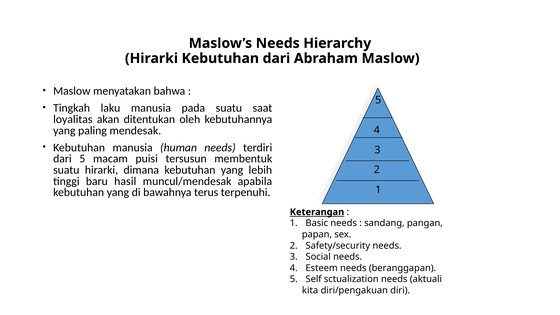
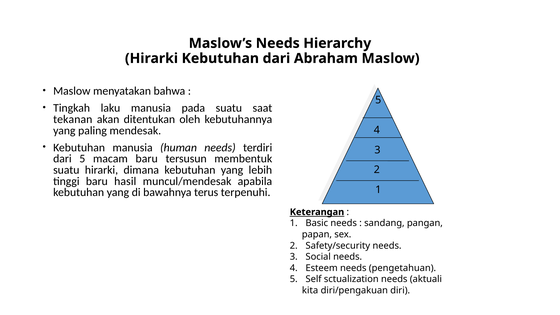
loyalitas: loyalitas -> tekanan (73, 119)
macam puisi: puisi -> baru (147, 159)
beranggapan: beranggapan -> pengetahuan (402, 268)
